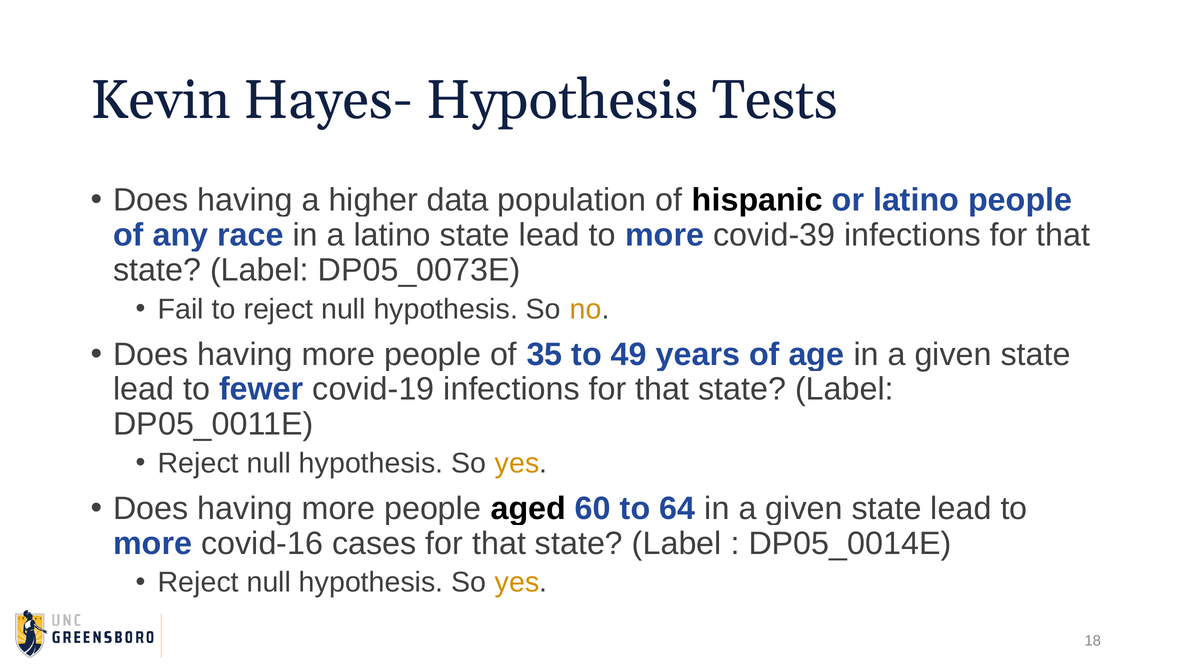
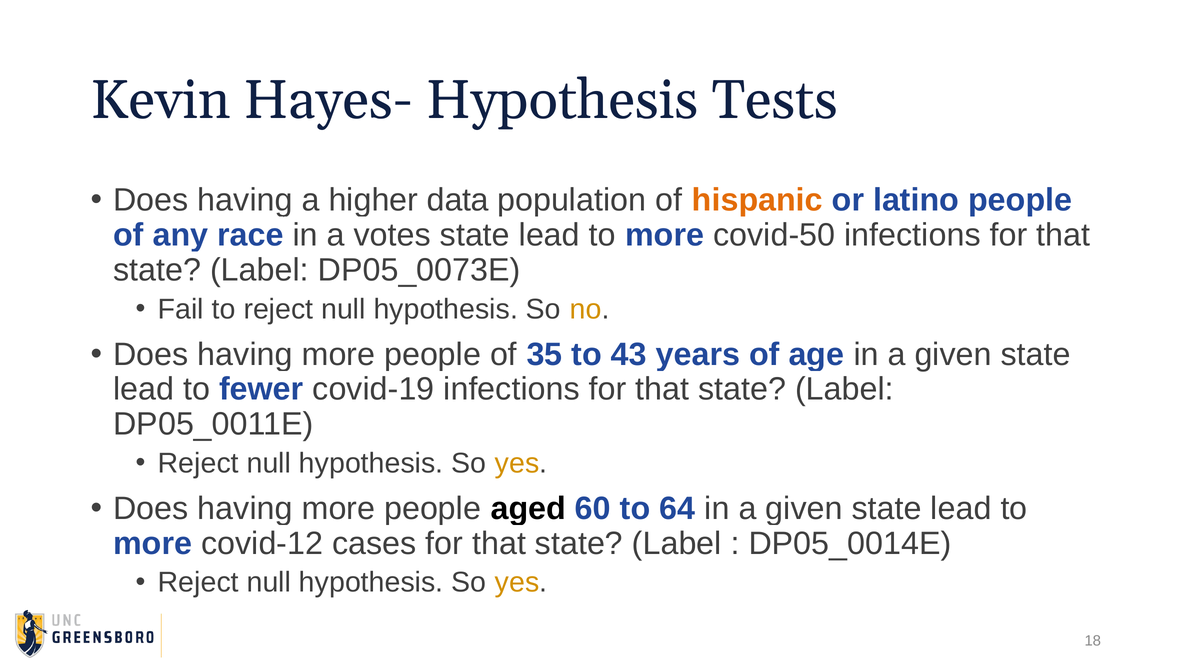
hispanic colour: black -> orange (757, 200)
a latino: latino -> votes (392, 235)
covid-39: covid-39 -> covid-50 (774, 235)
49: 49 -> 43 (629, 354)
covid-16: covid-16 -> covid-12 (262, 543)
